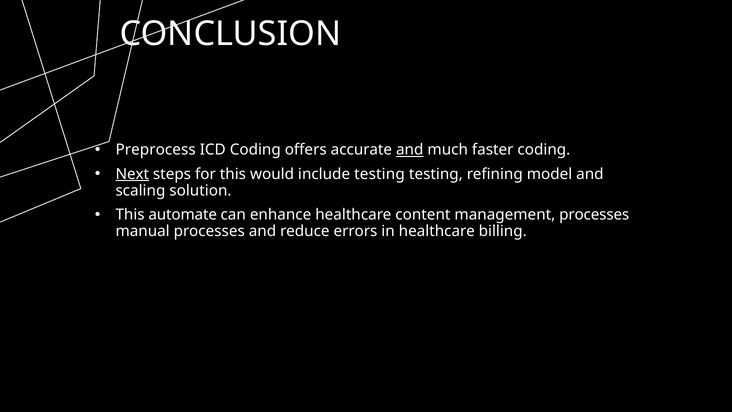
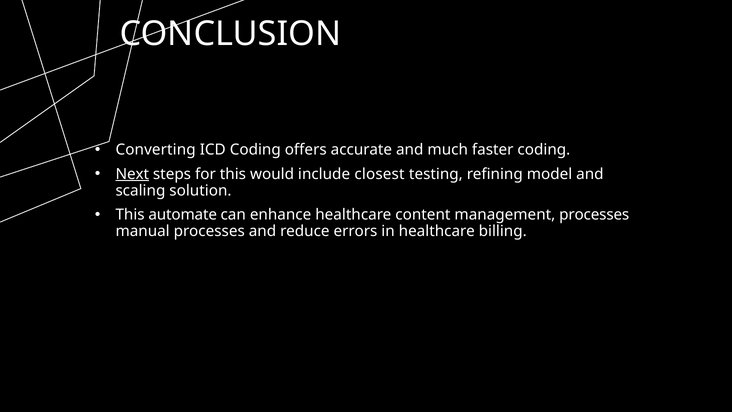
Preprocess: Preprocess -> Converting (156, 150)
and underline: present -> none (410, 150)
include testing: testing -> closest (380, 174)
